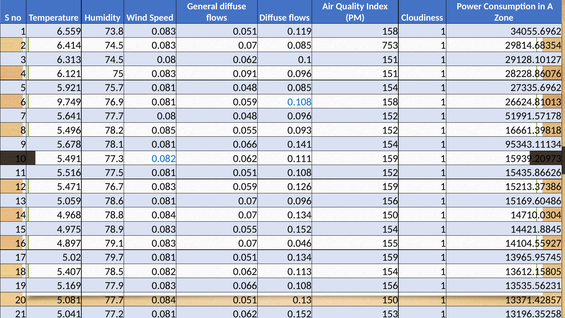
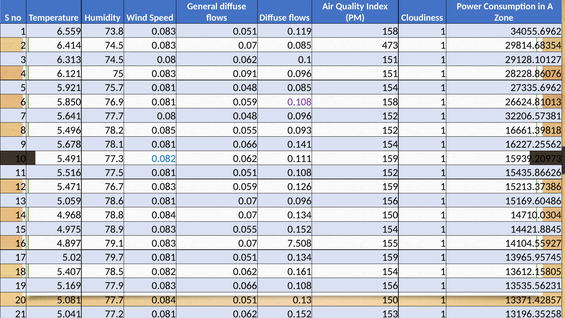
753: 753 -> 473 (390, 45)
9.749: 9.749 -> 5.850 (69, 102)
0.108 colour: blue -> purple (300, 102)
51991.57178: 51991.57178 -> 32206.57381 (533, 116)
95343.11134: 95343.11134 -> 16227.25562 (533, 144)
0.046: 0.046 -> 7.508 (300, 243)
0.113: 0.113 -> 0.161 (300, 271)
